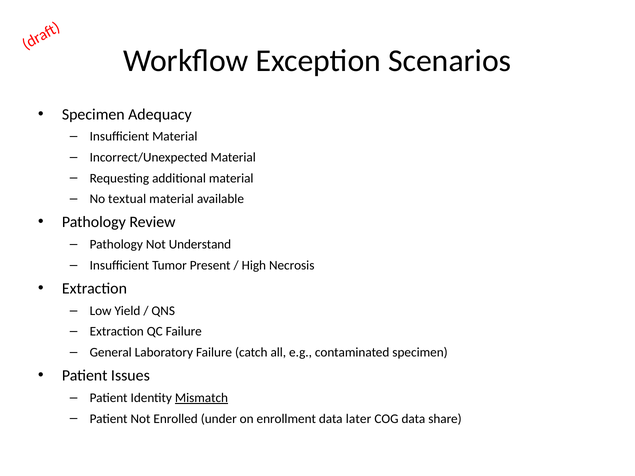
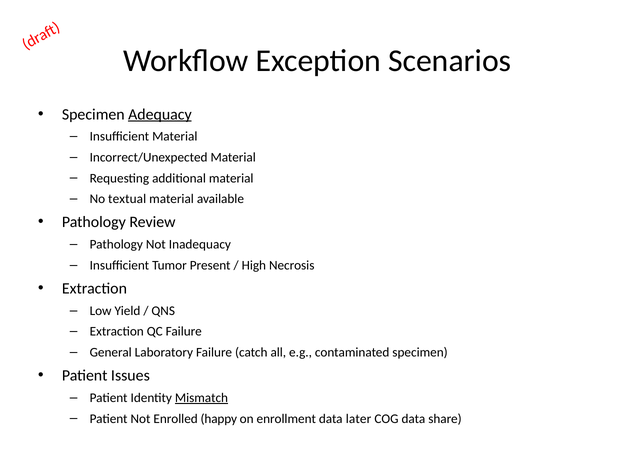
Adequacy underline: none -> present (160, 114)
Understand: Understand -> Inadequacy (200, 245)
under: under -> happy (219, 419)
